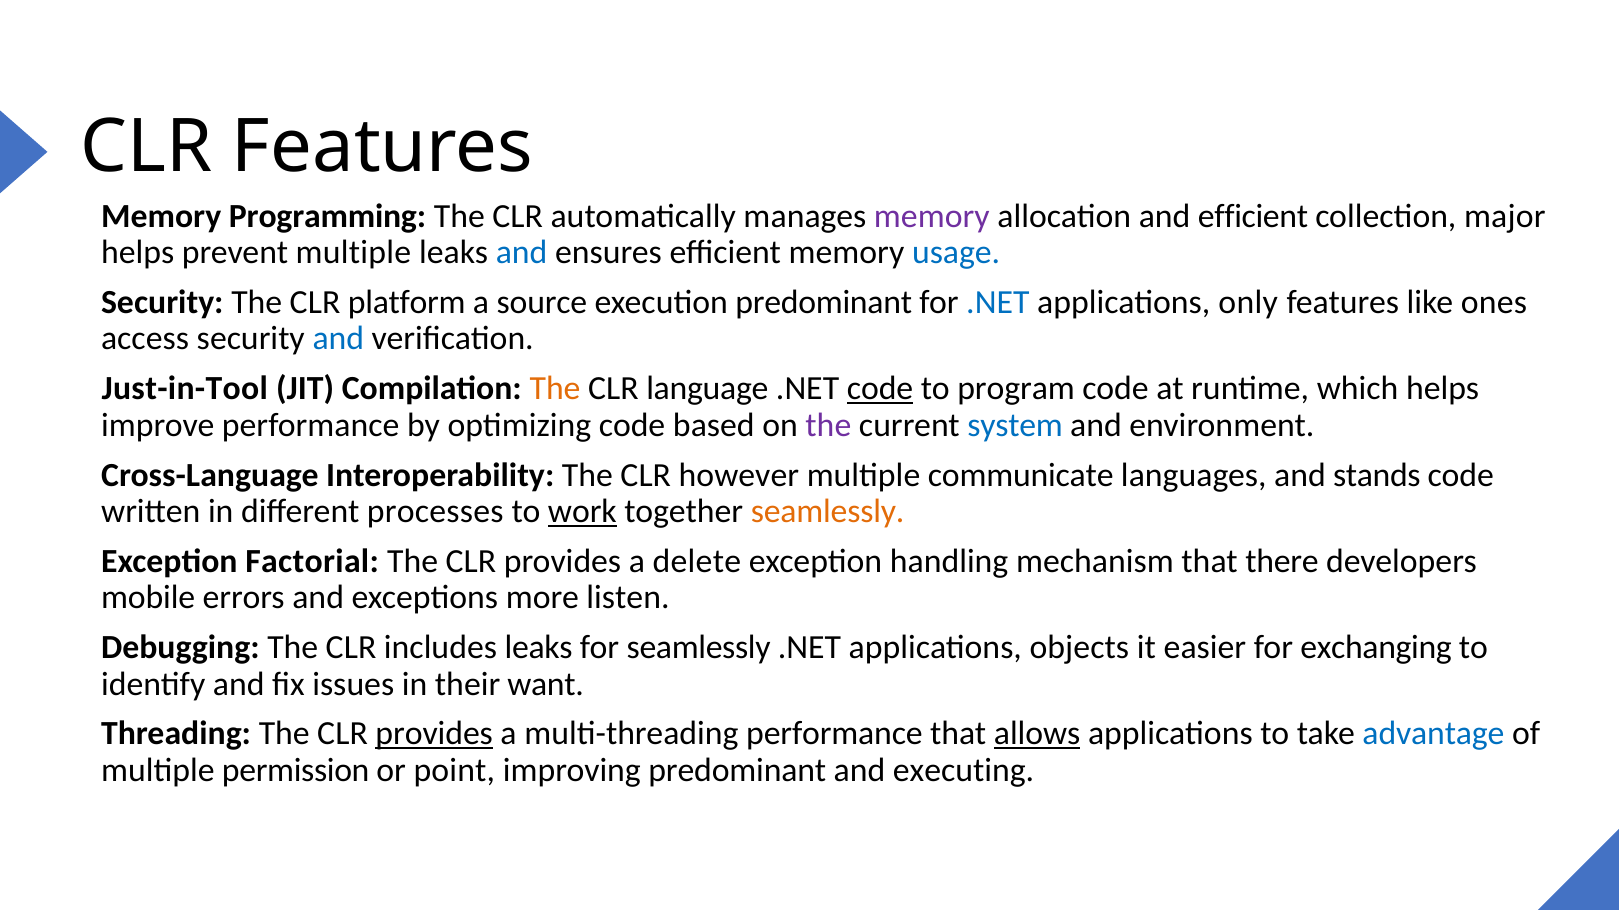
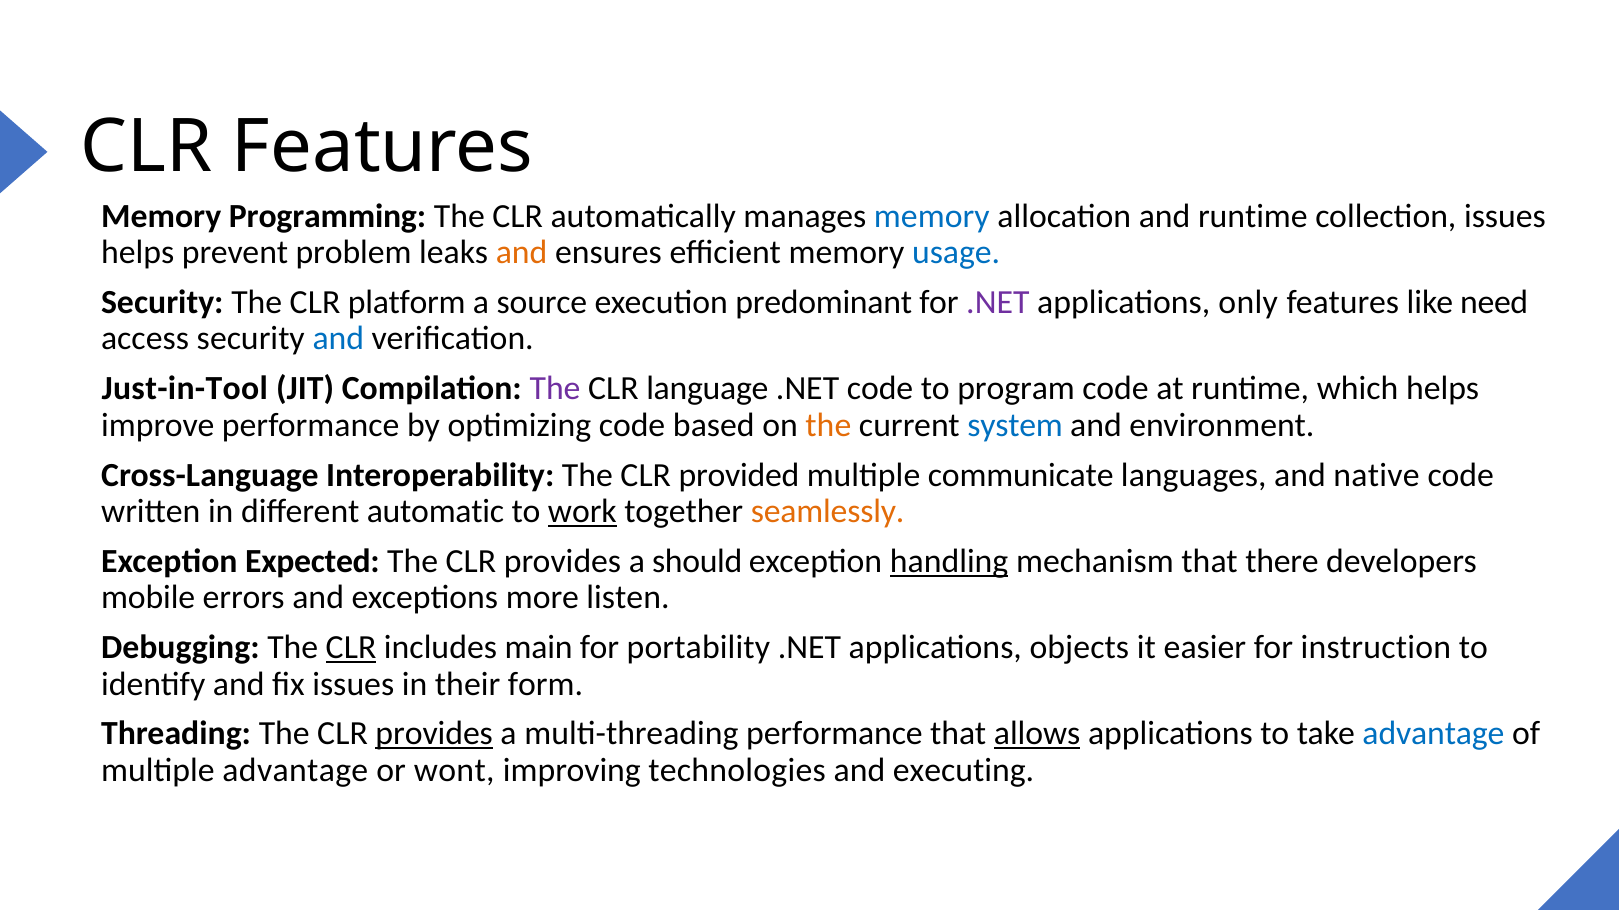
memory colour: purple -> blue (932, 216)
and efficient: efficient -> runtime (1253, 216)
collection major: major -> issues (1505, 216)
prevent multiple: multiple -> problem (354, 253)
and colour: blue -> orange (522, 253)
.NET colour: blue -> purple (998, 303)
ones: ones -> need (1494, 303)
The colour: orange -> purple (555, 389)
code underline: present -> none (880, 389)
the colour: purple -> orange (828, 425)
however: however -> provided (739, 475)
stands: stands -> native (1377, 475)
processes: processes -> automatic (435, 512)
Factorial: Factorial -> Expected (312, 562)
delete: delete -> should (697, 562)
handling underline: none -> present (949, 562)
CLR underline: none -> present (351, 648)
includes leaks: leaks -> main (539, 648)
for seamlessly: seamlessly -> portability (698, 648)
exchanging: exchanging -> instruction (1376, 648)
want: want -> form (545, 684)
multiple permission: permission -> advantage (295, 771)
point: point -> wont (454, 771)
improving predominant: predominant -> technologies (737, 771)
